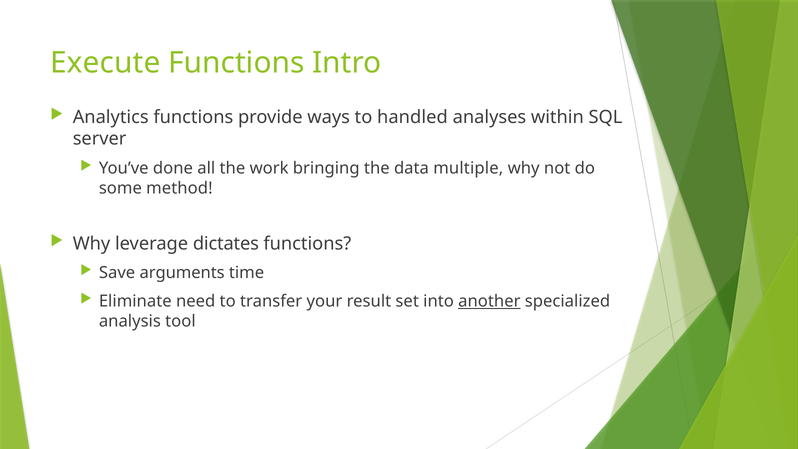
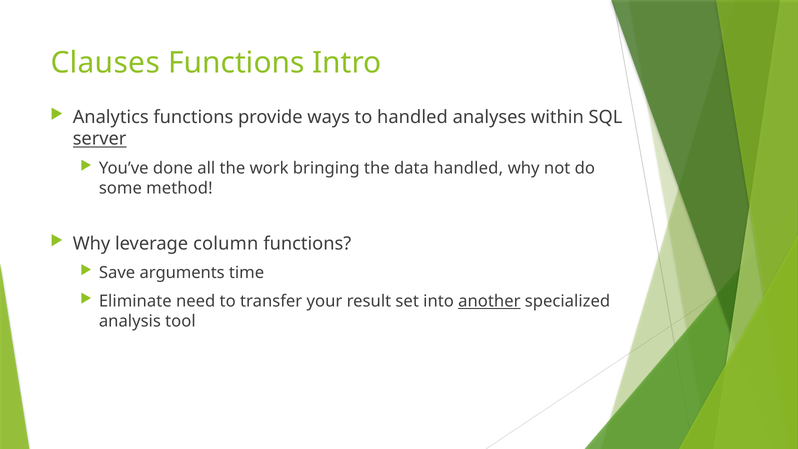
Execute: Execute -> Clauses (105, 63)
server underline: none -> present (100, 139)
data multiple: multiple -> handled (468, 168)
dictates: dictates -> column (226, 244)
